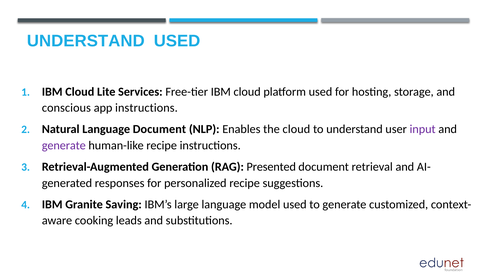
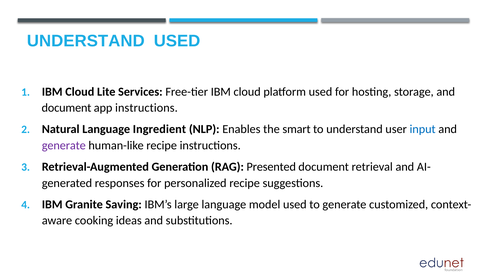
conscious: conscious -> document (66, 108)
Language Document: Document -> Ingredient (159, 129)
the cloud: cloud -> smart (297, 129)
input colour: purple -> blue (423, 129)
leads: leads -> ideas (129, 221)
